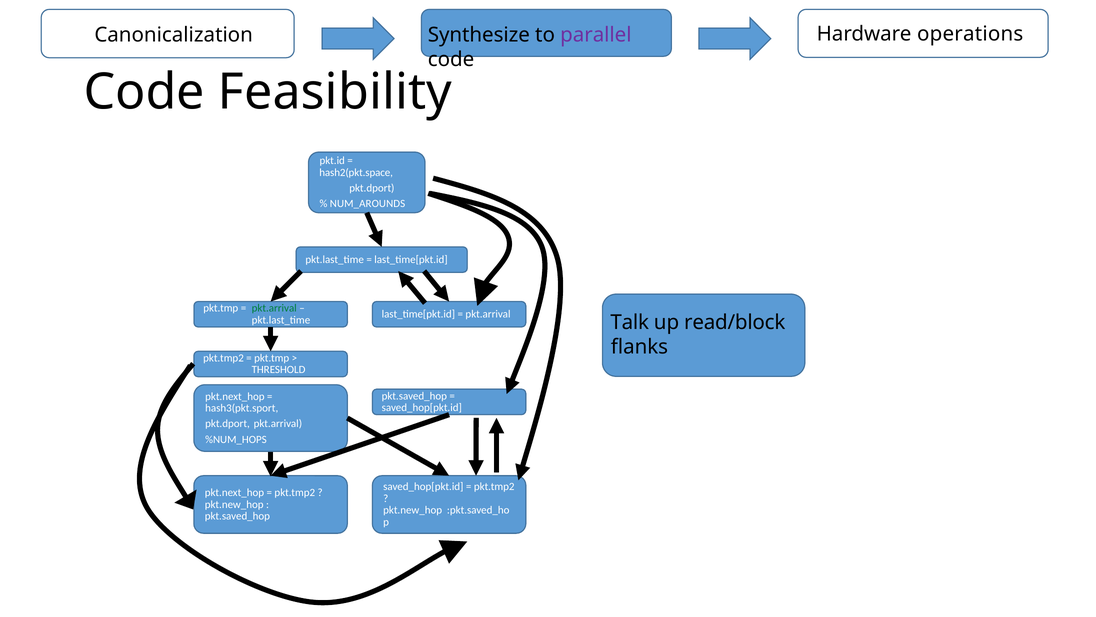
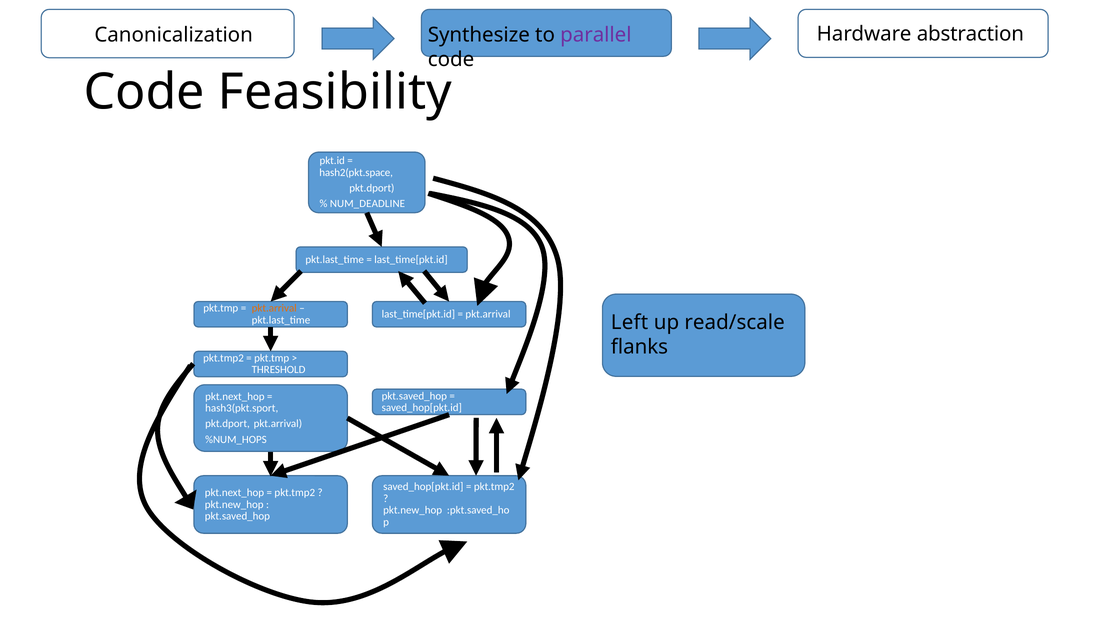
operations: operations -> abstraction (970, 34)
NUM_AROUNDS: NUM_AROUNDS -> NUM_DEADLINE (367, 204)
pkt.arrival colour: green -> orange (274, 308)
Talk: Talk -> Left (630, 322)
read/block: read/block -> read/scale (735, 322)
